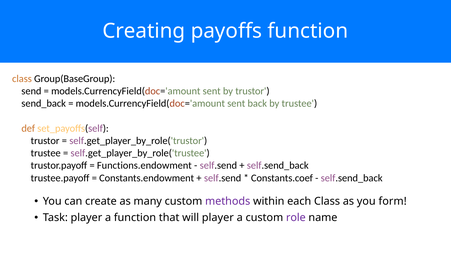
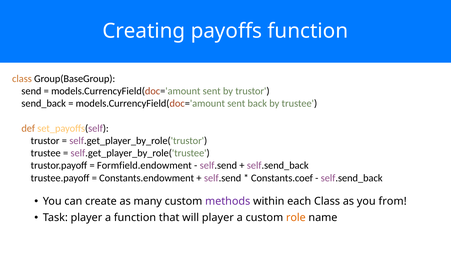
Functions.endowment: Functions.endowment -> Formfield.endowment (144, 165)
form: form -> from (393, 201)
role colour: purple -> orange (296, 217)
